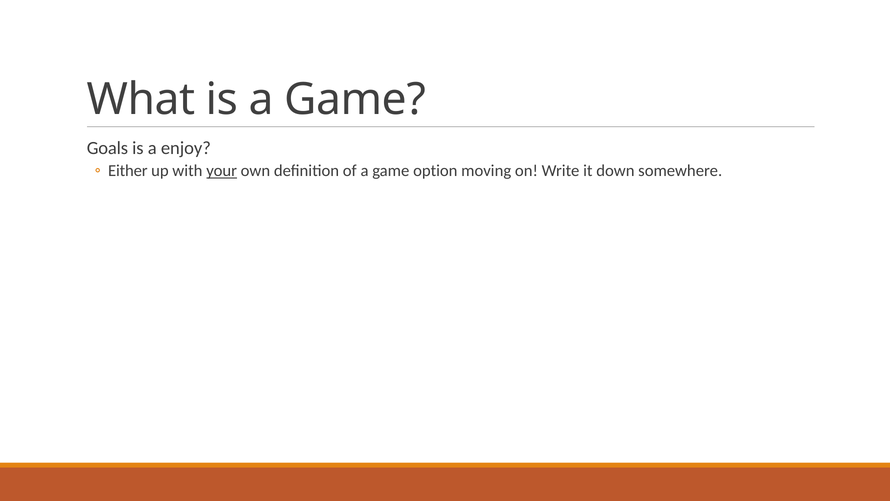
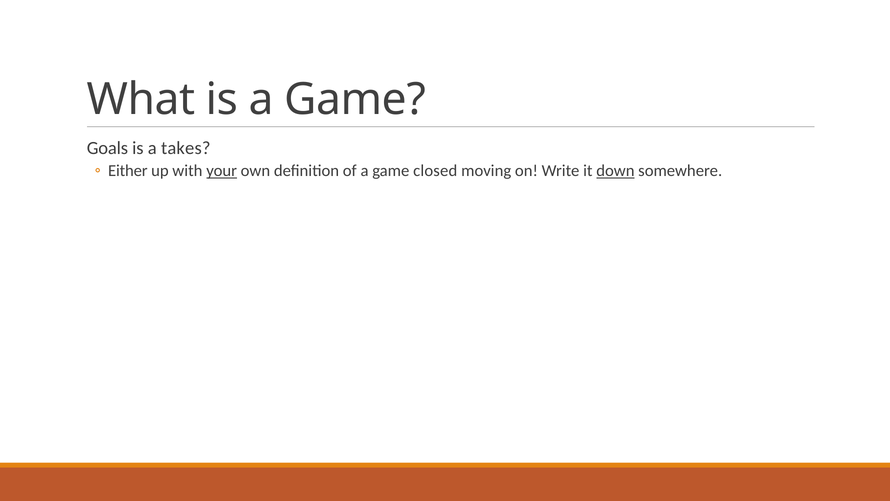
enjoy: enjoy -> takes (186, 148)
option: option -> closed (435, 171)
down underline: none -> present (615, 171)
